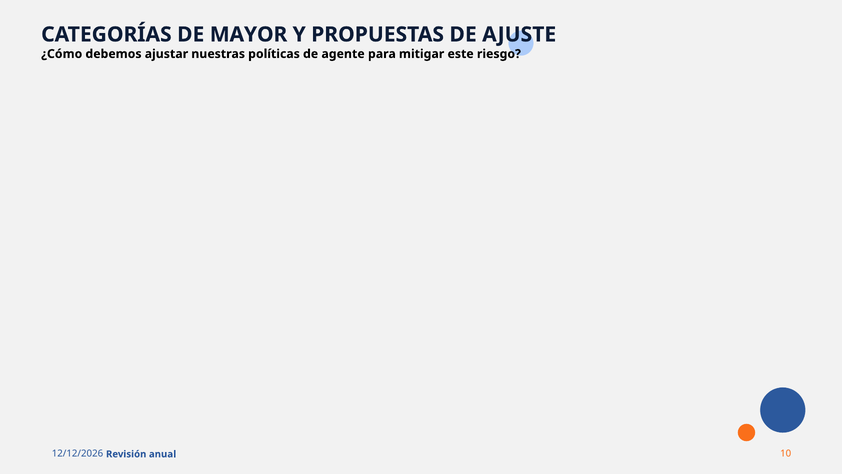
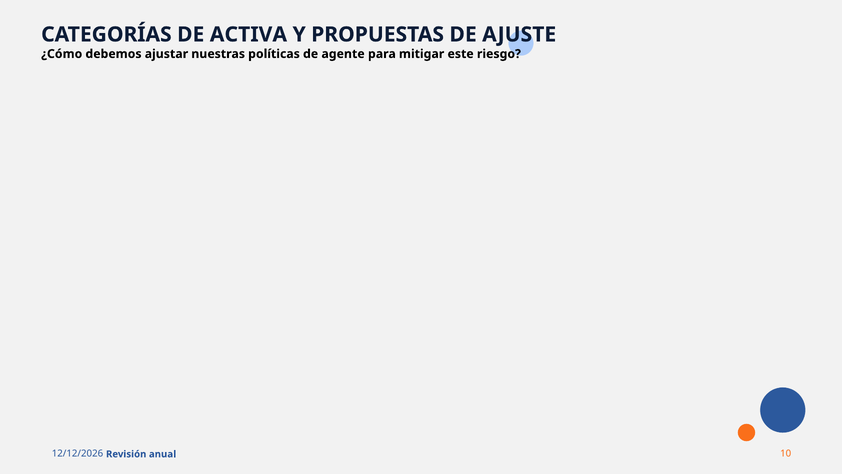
MAYOR: MAYOR -> ACTIVA (248, 34)
